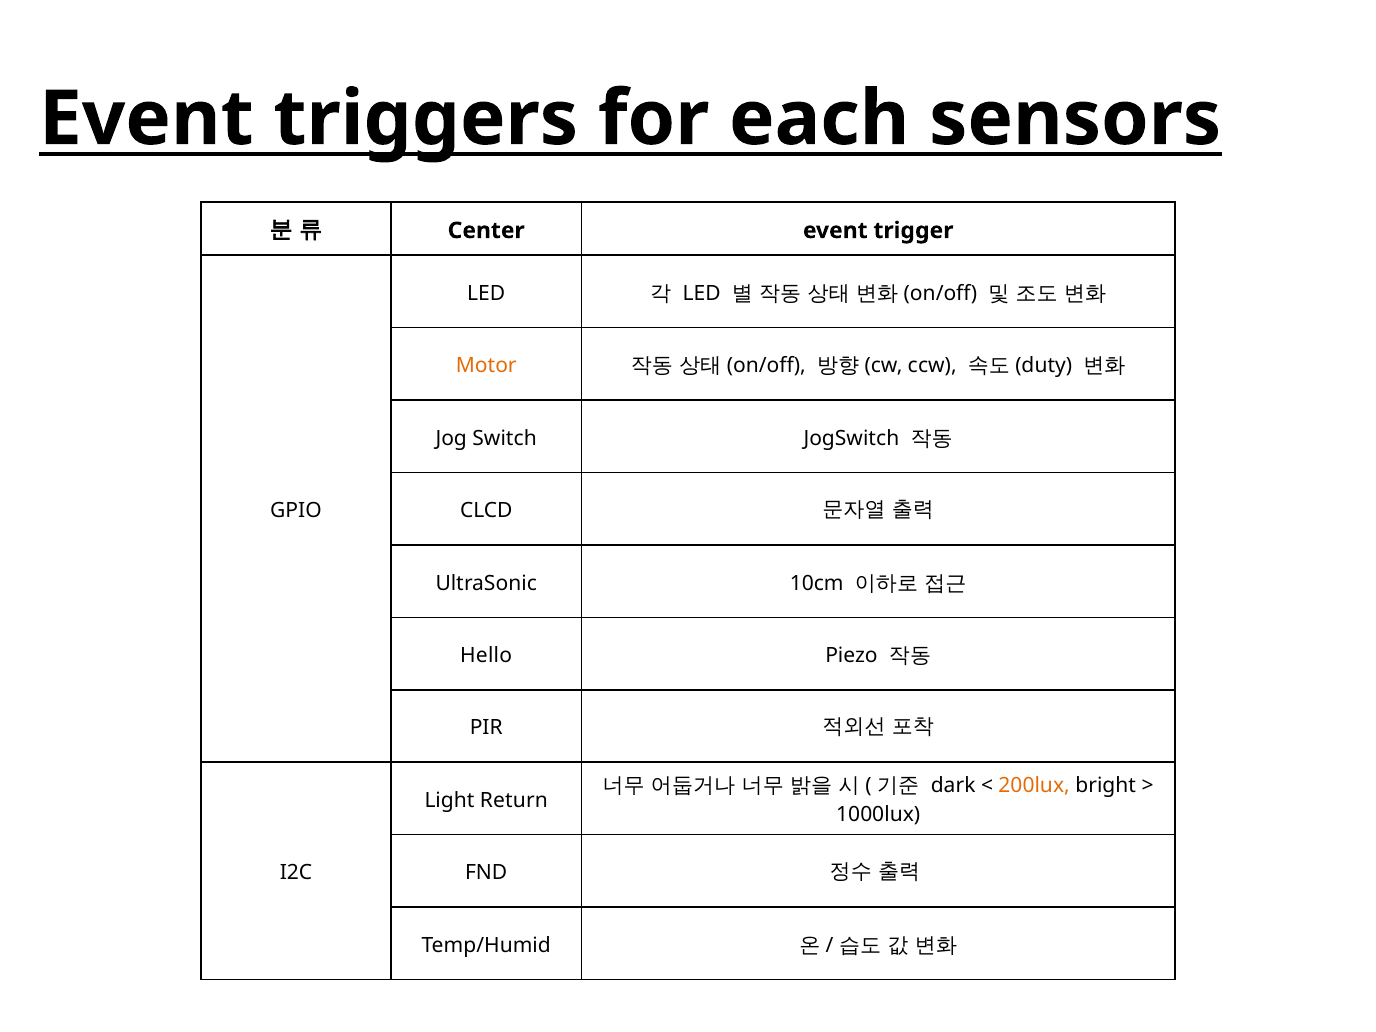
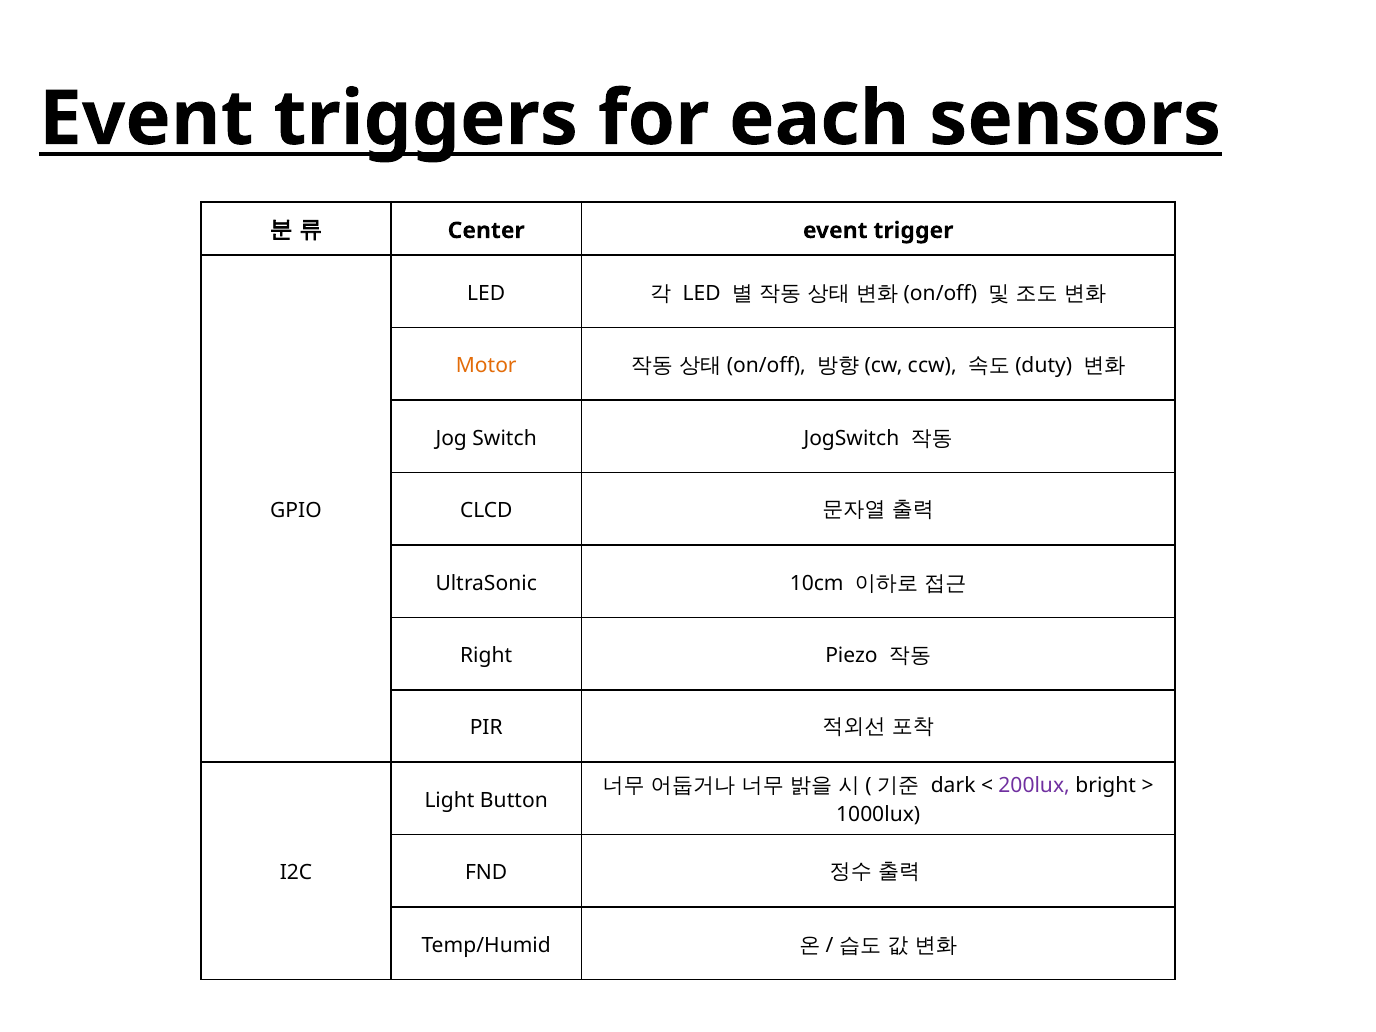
Hello: Hello -> Right (486, 655)
200lux colour: orange -> purple (1034, 786)
Return: Return -> Button (514, 800)
